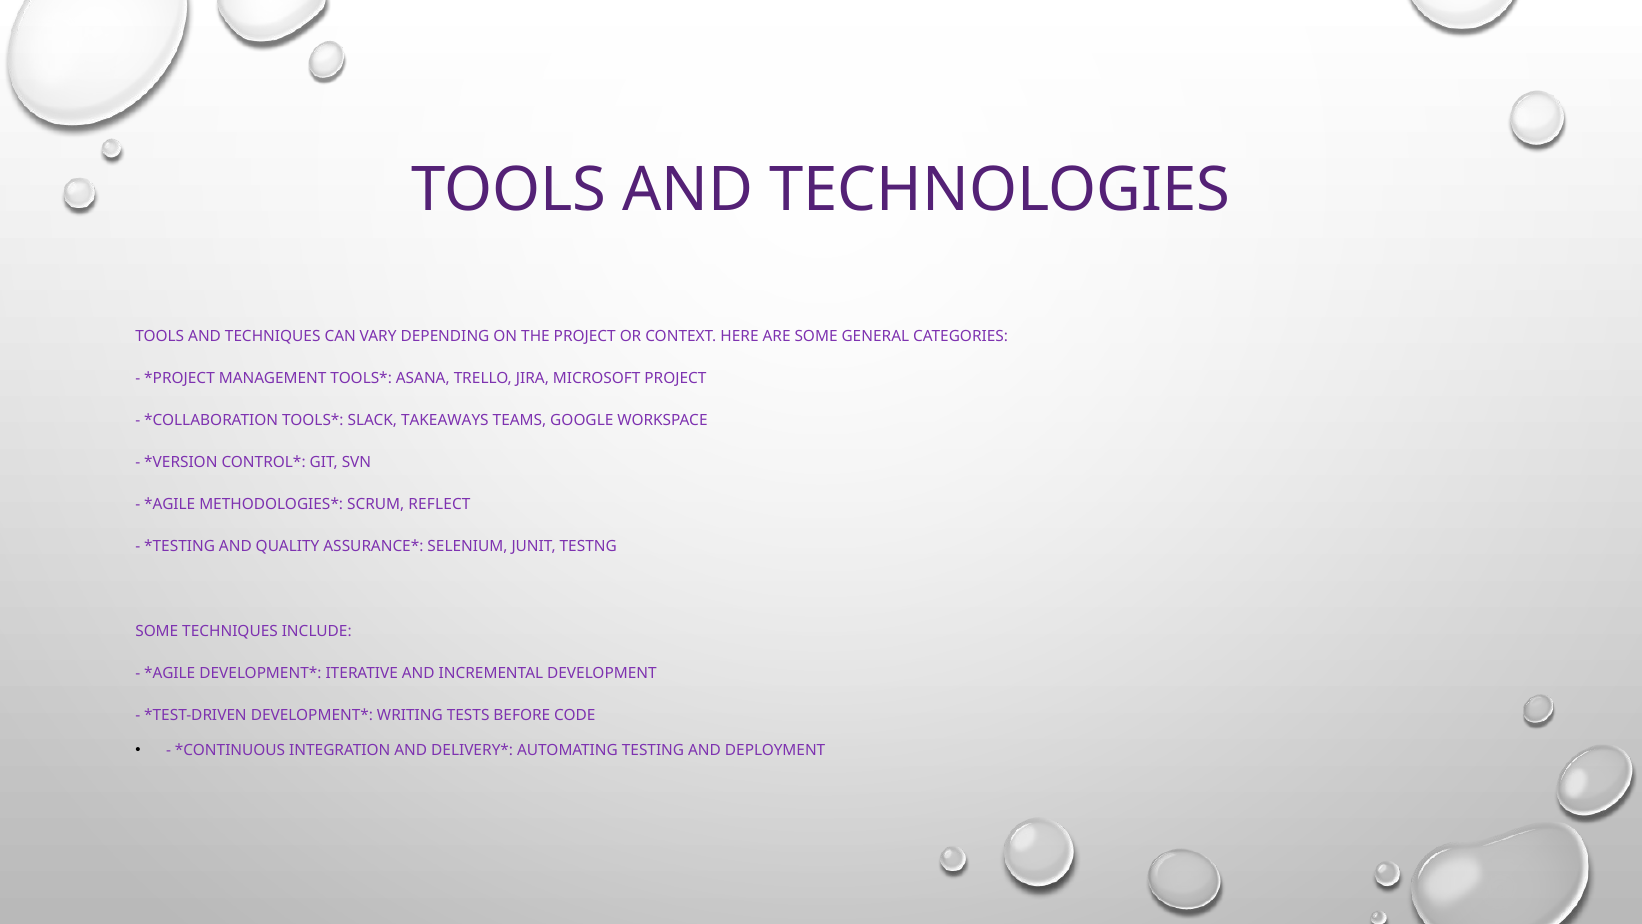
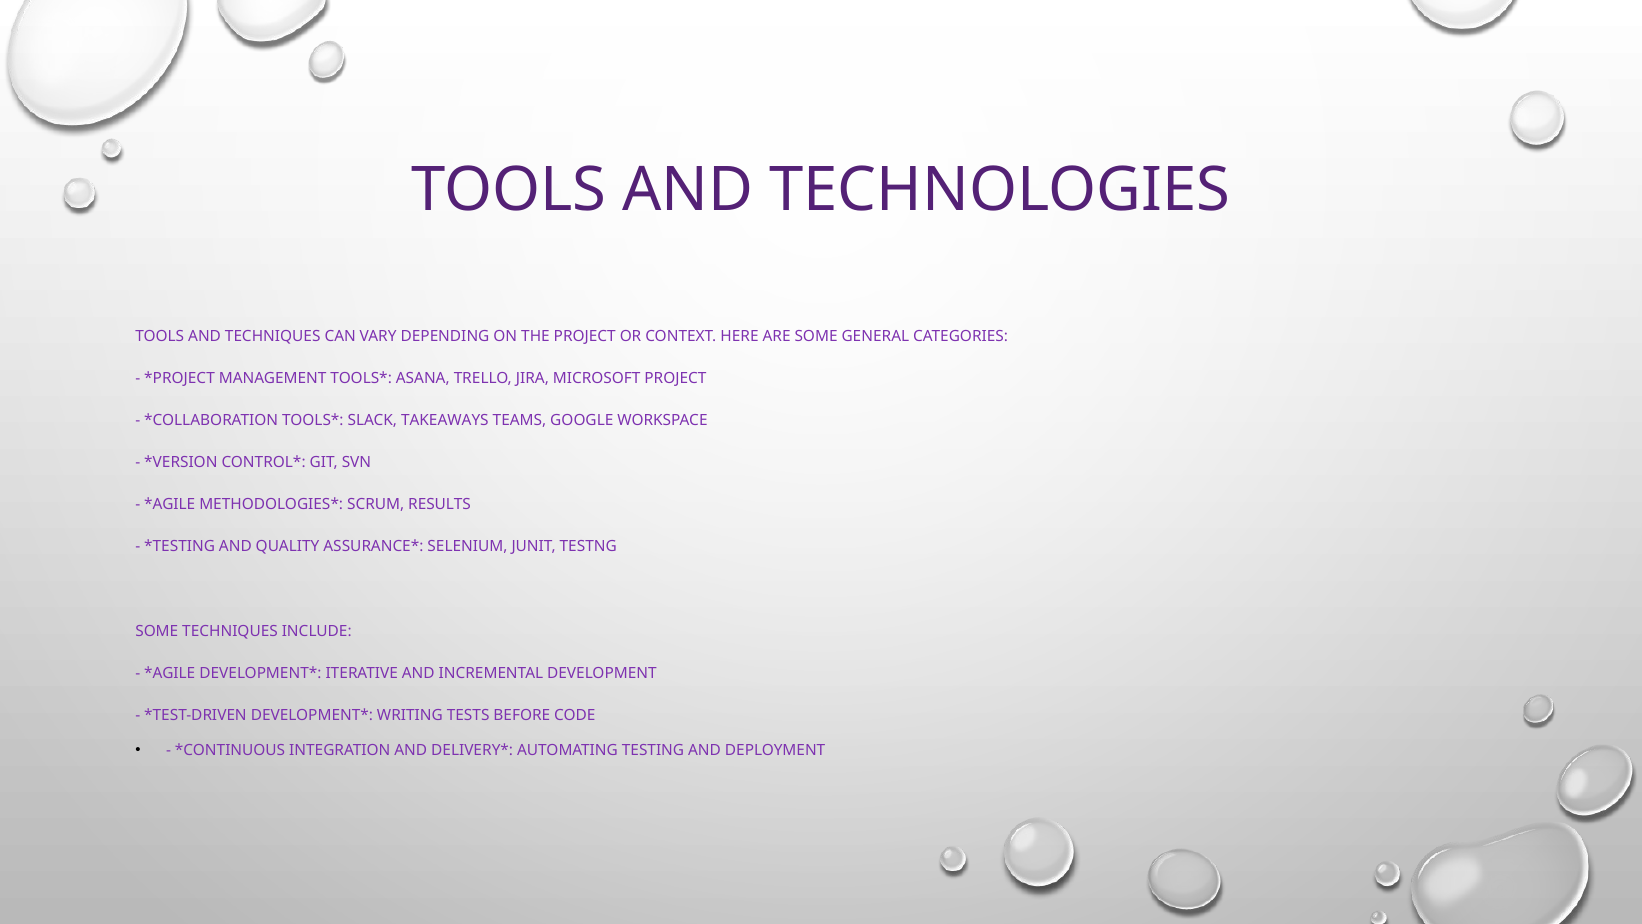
REFLECT: REFLECT -> RESULTS (440, 504)
